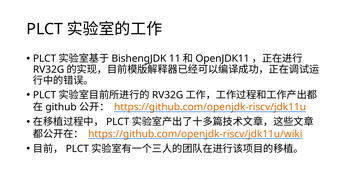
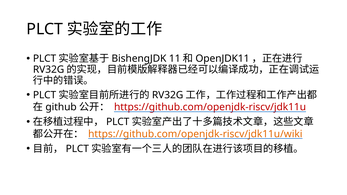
https://github.com/openjdk-riscv/jdk11u colour: orange -> red (210, 107)
